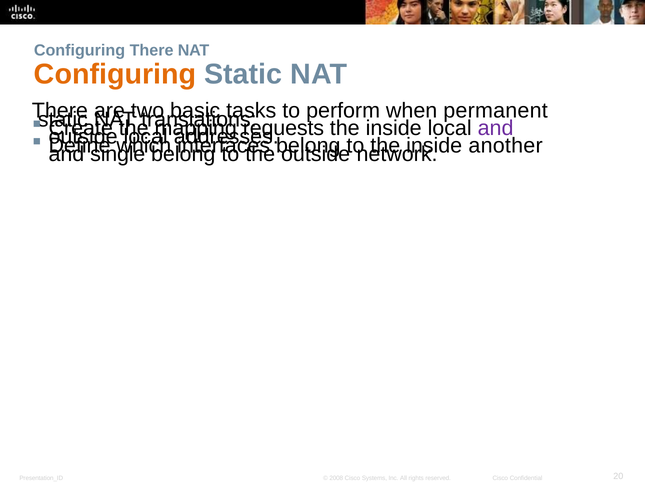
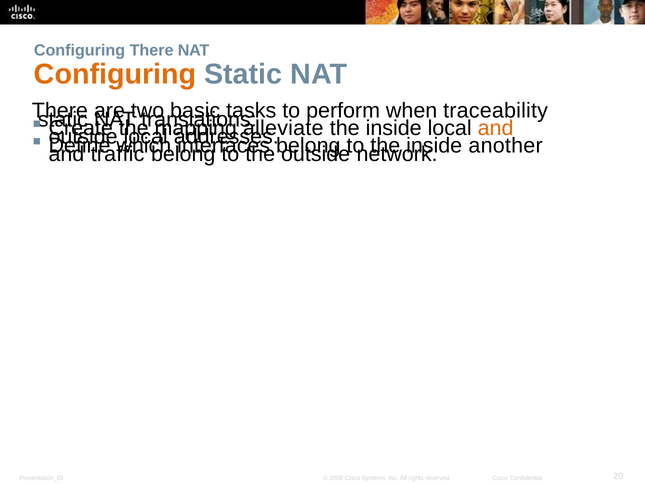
permanent: permanent -> traceability (496, 111)
requests: requests -> alleviate (283, 128)
and colour: purple -> orange (496, 128)
single: single -> traffic (118, 154)
